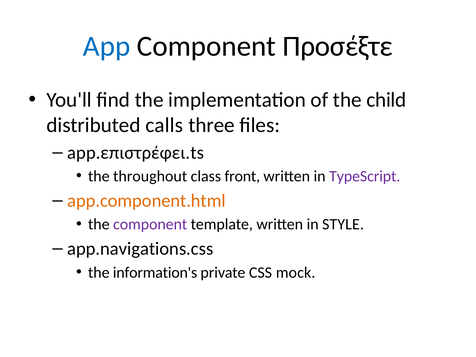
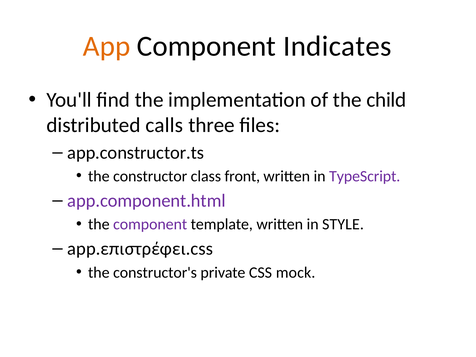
App colour: blue -> orange (107, 46)
Προσέξτε: Προσέξτε -> Indicates (337, 46)
app.επιστρέφει.ts: app.επιστρέφει.ts -> app.constructor.ts (136, 153)
throughout: throughout -> constructor (150, 176)
app.component.html colour: orange -> purple (147, 201)
app.navigations.css: app.navigations.css -> app.επιστρέφει.css (140, 249)
information's: information's -> constructor's (155, 272)
